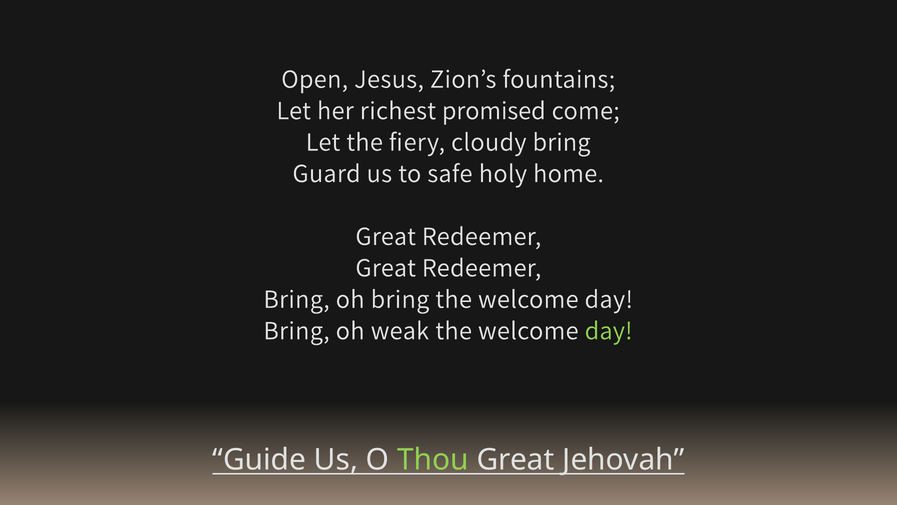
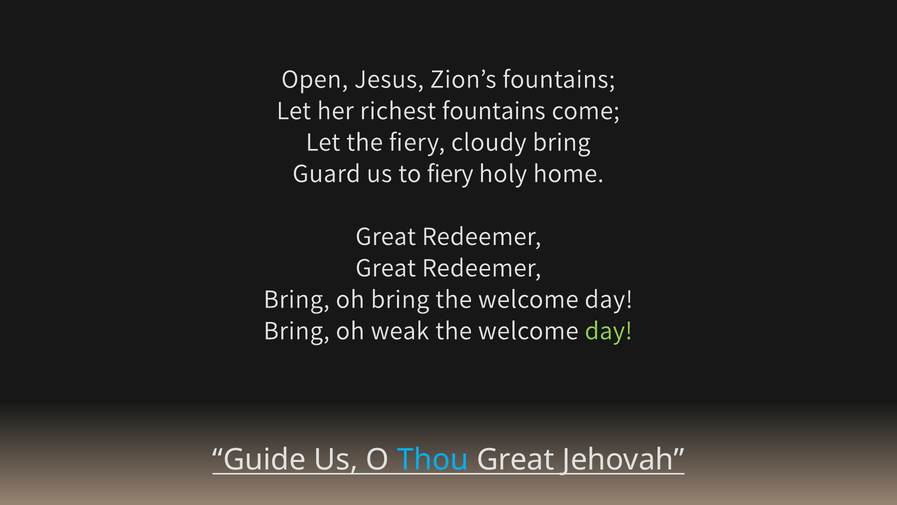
richest promised: promised -> fountains (494, 110)
to safe: safe -> fiery (450, 173)
Thou colour: light green -> light blue (433, 460)
